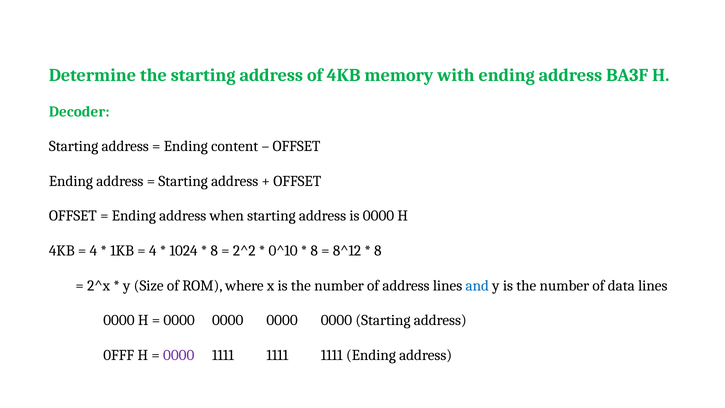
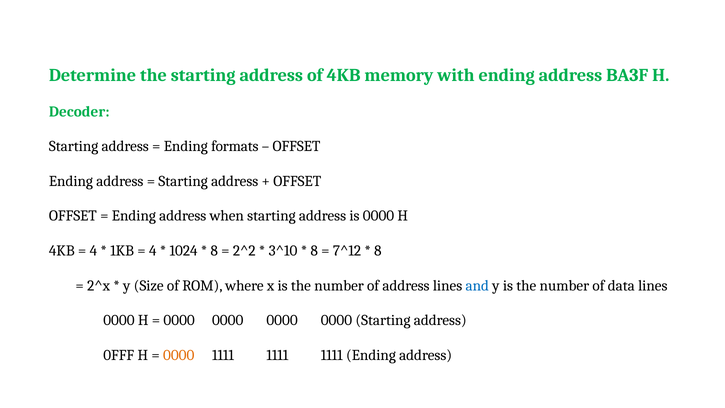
content: content -> formats (235, 146)
0^10: 0^10 -> 3^10 (283, 251)
8^12: 8^12 -> 7^12 (347, 251)
0000 colour: purple -> orange (179, 355)
